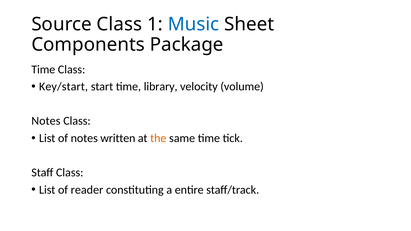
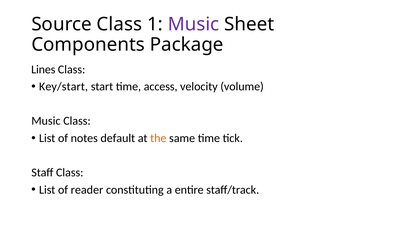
Music colour: blue -> purple (194, 24)
Time: Time -> Lines (43, 69)
library: library -> access (161, 87)
Notes: Notes -> Music (46, 121)
written: written -> default (118, 138)
